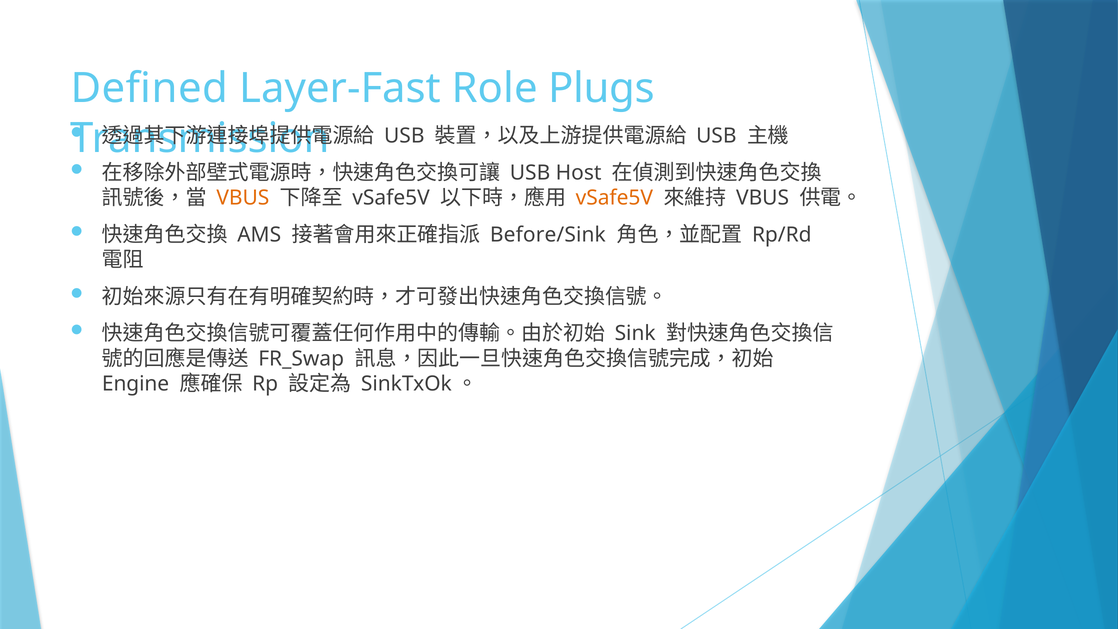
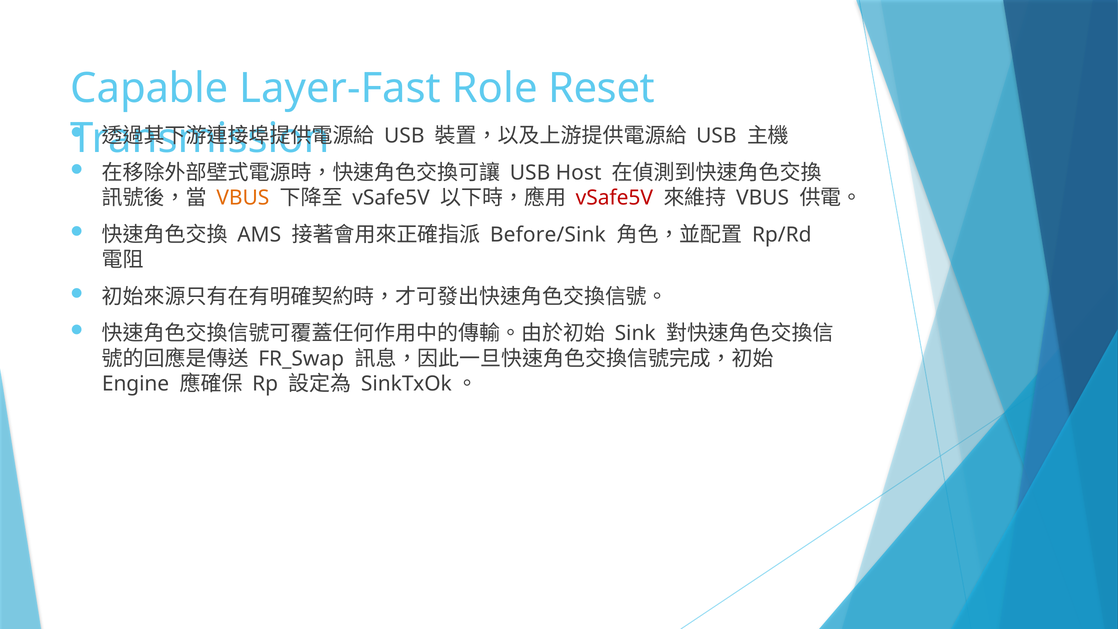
Defined: Defined -> Capable (150, 88)
Plugs: Plugs -> Reset (601, 88)
vSafe5V colour: orange -> red (614, 198)
